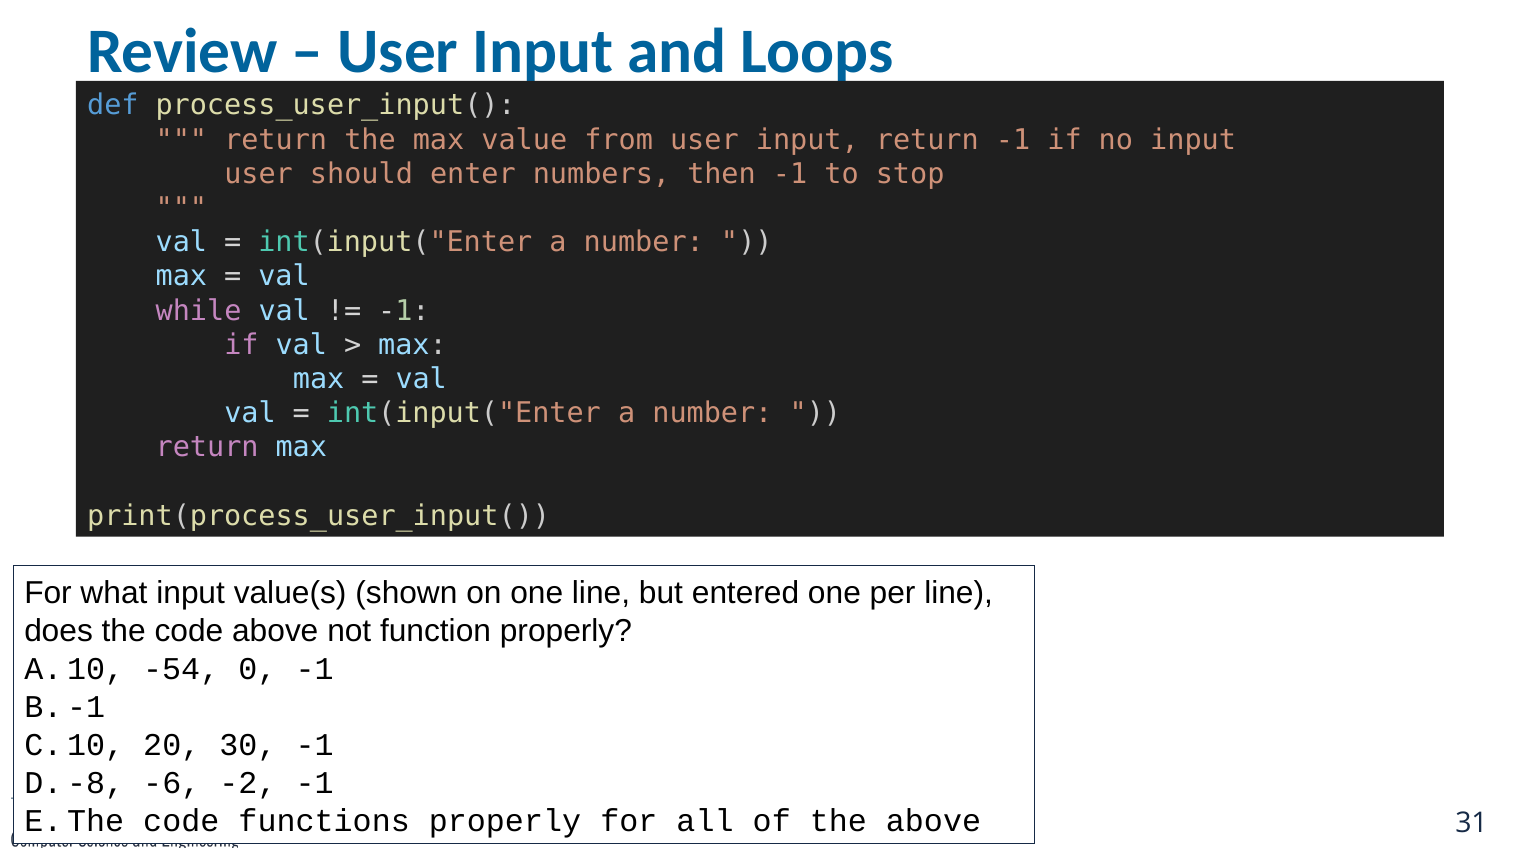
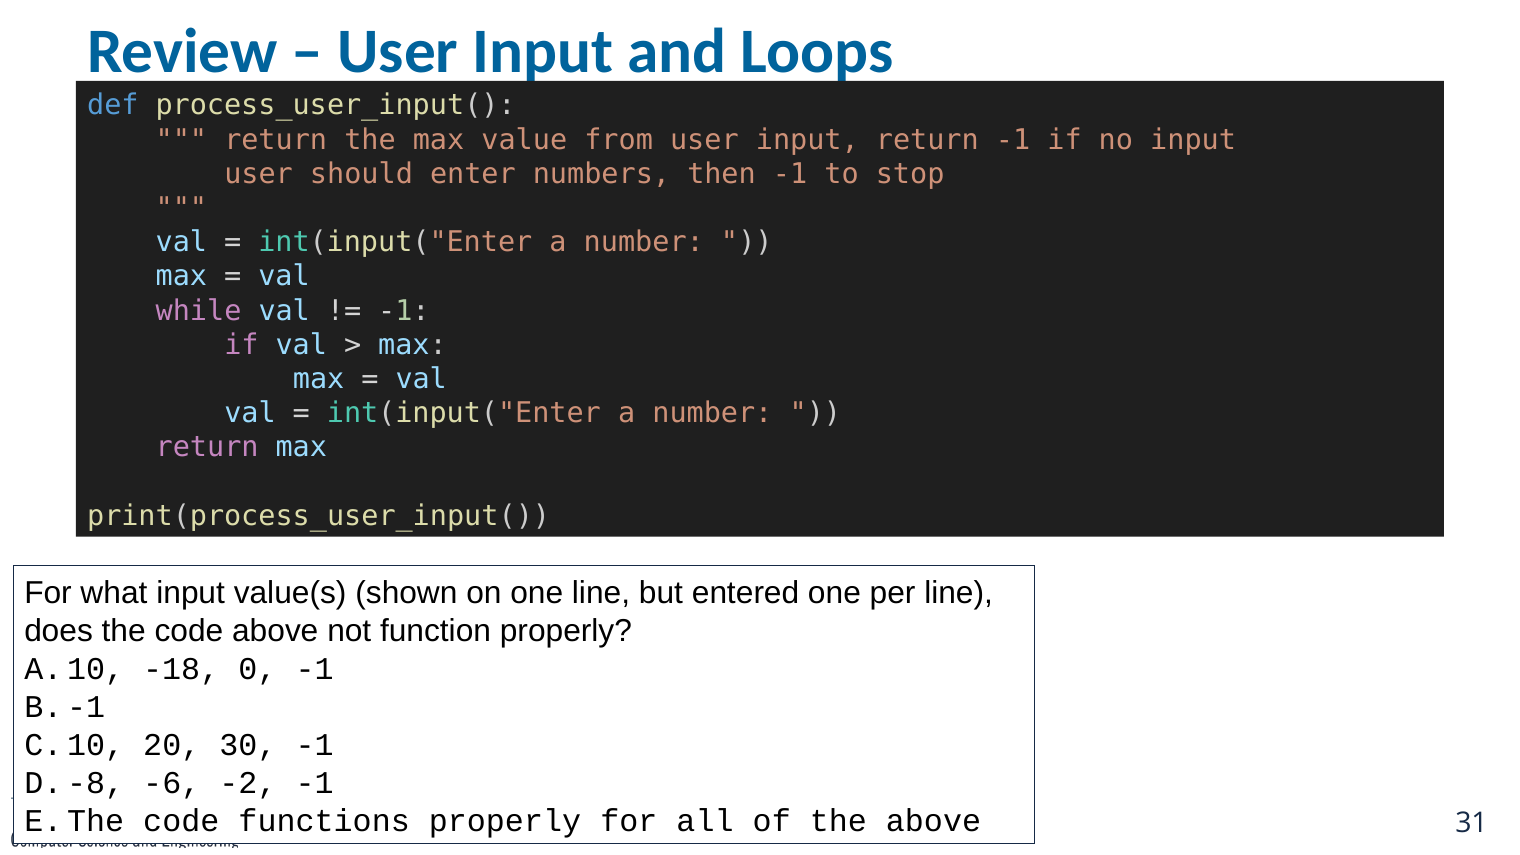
-54: -54 -> -18 (181, 669)
